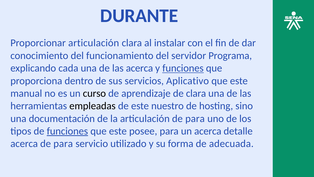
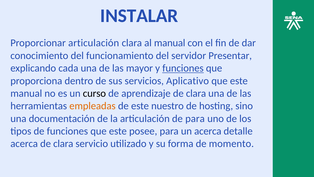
DURANTE: DURANTE -> INSTALAR (139, 16)
al instalar: instalar -> manual (170, 43)
Programa: Programa -> Presentar (230, 56)
las acerca: acerca -> mayor (139, 68)
empleadas colour: black -> orange (93, 106)
funciones underline: present -> none (67, 131)
acerca de para: para -> clara (63, 143)
adecuada: adecuada -> momento (231, 143)
